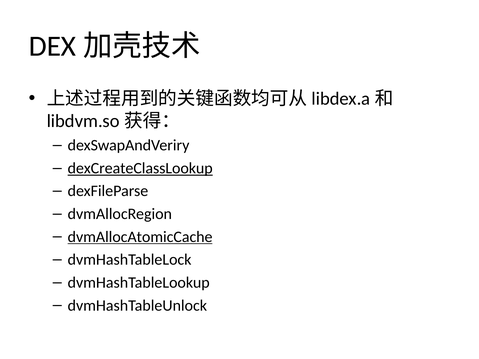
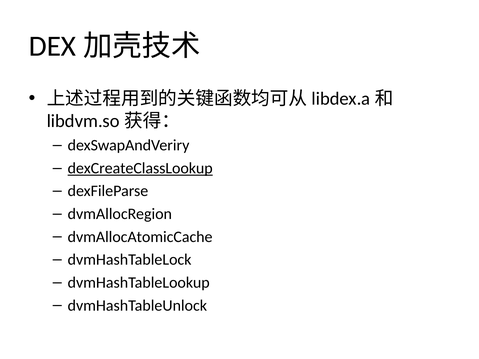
dvmAllocAtomicCache underline: present -> none (140, 237)
